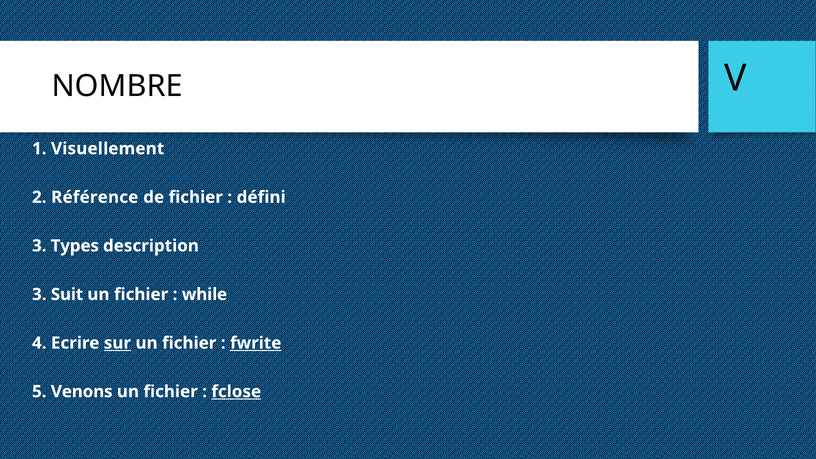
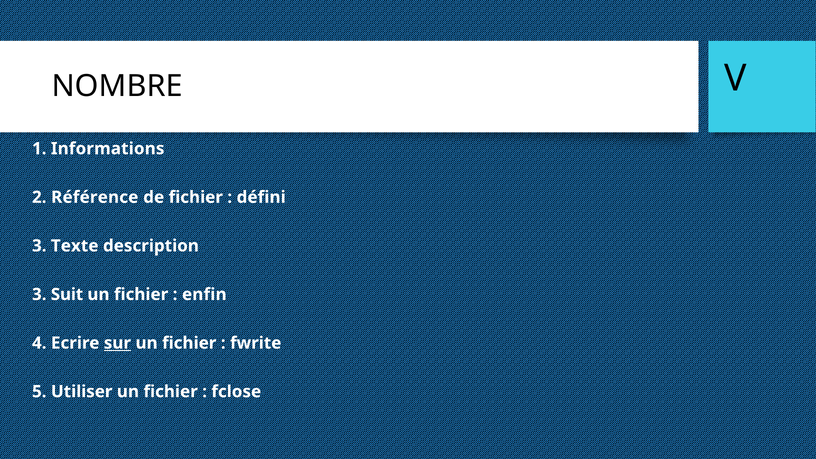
Visuellement: Visuellement -> Informations (108, 149)
Types: Types -> Texte (75, 246)
while: while -> enfin (204, 294)
fwrite underline: present -> none (256, 343)
Venons: Venons -> Utiliser (82, 392)
fclose underline: present -> none (236, 392)
